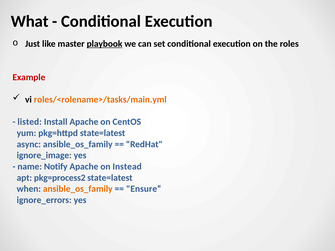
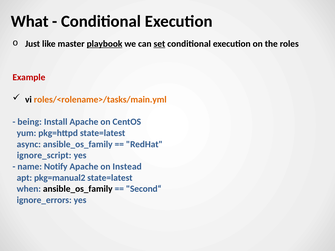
set underline: none -> present (159, 44)
listed: listed -> being (30, 122)
ignore_image: ignore_image -> ignore_script (44, 156)
pkg=process2: pkg=process2 -> pkg=manual2 (60, 178)
ansible_os_family colour: orange -> black (78, 189)
Ensure“: Ensure“ -> Second“ (144, 189)
